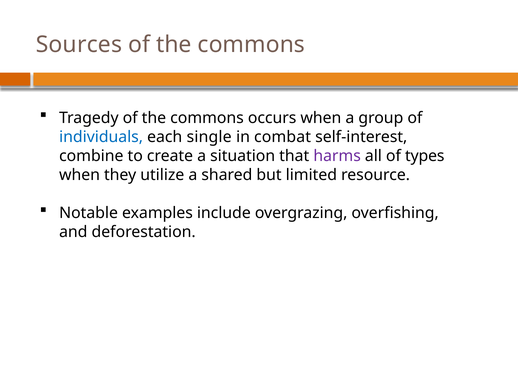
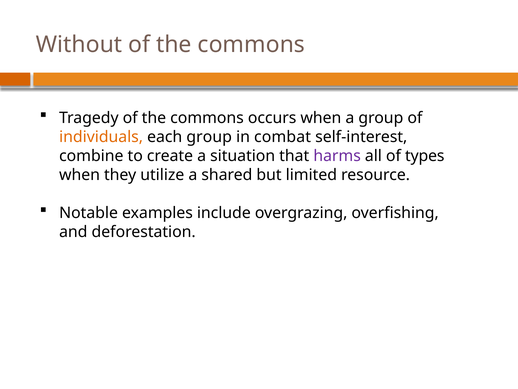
Sources: Sources -> Without (79, 44)
individuals colour: blue -> orange (101, 137)
each single: single -> group (209, 137)
